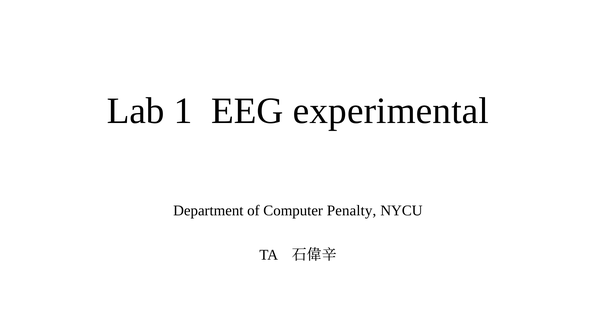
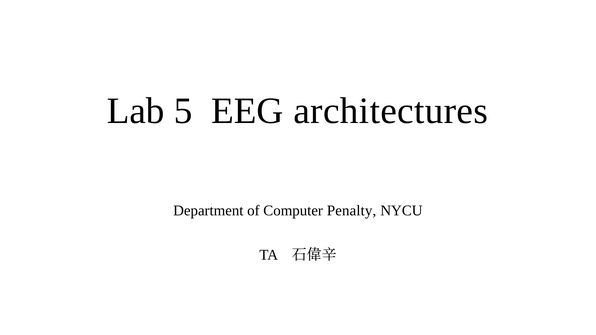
1: 1 -> 5 (183, 111)
experimental: experimental -> architectures (391, 111)
